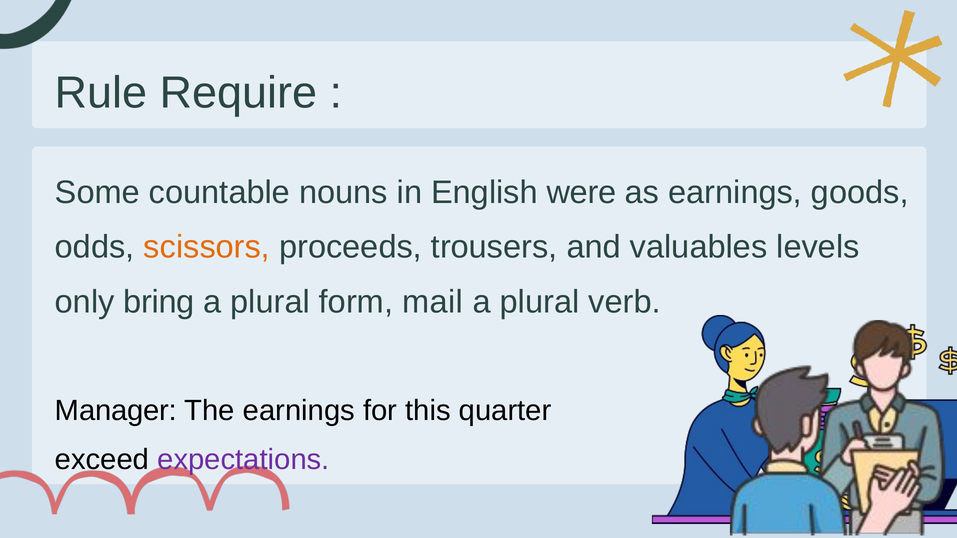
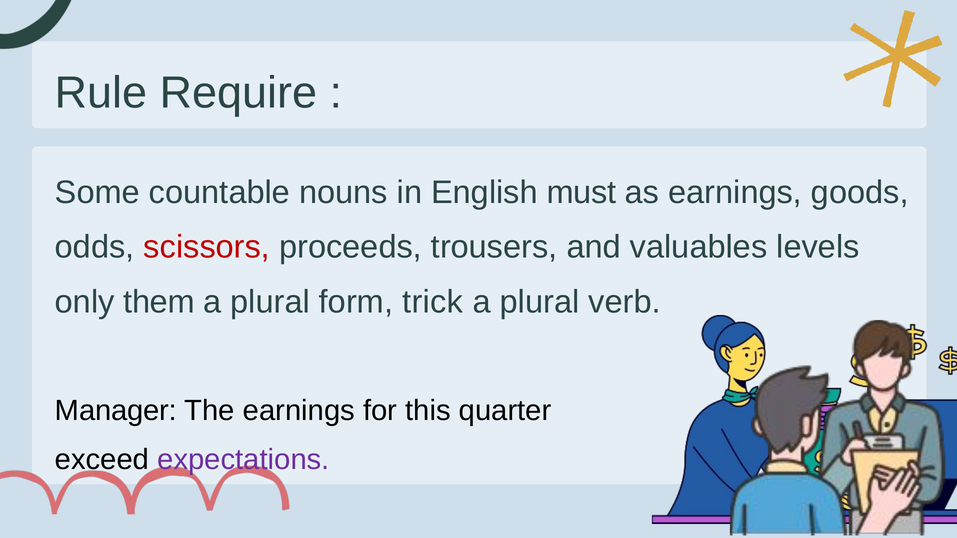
were: were -> must (581, 193)
scissors colour: orange -> red (207, 247)
bring: bring -> them (159, 302)
mail: mail -> trick (433, 302)
